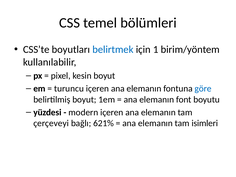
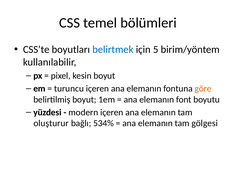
1: 1 -> 5 (156, 50)
göre colour: blue -> orange (203, 88)
çerçeveyi: çerçeveyi -> oluşturur (51, 123)
621%: 621% -> 534% (103, 123)
isimleri: isimleri -> gölgesi (205, 123)
